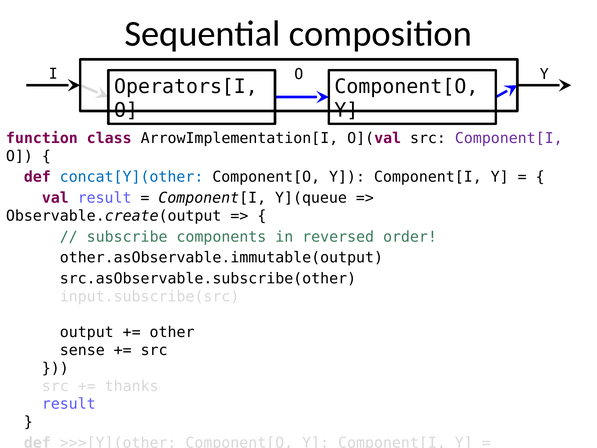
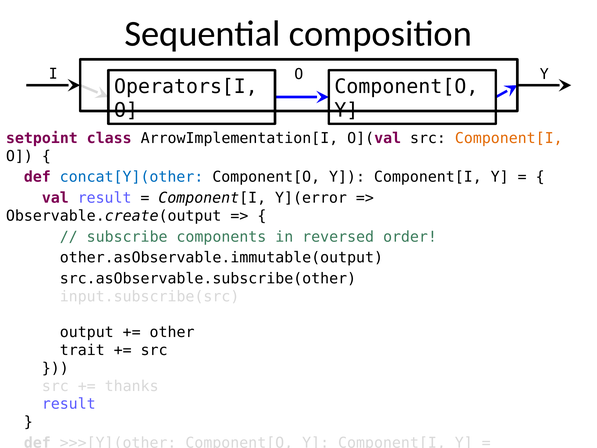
function: function -> setpoint (42, 138)
Component[I colour: purple -> orange (509, 138)
Y](queue: Y](queue -> Y](error (311, 198)
sense: sense -> trait (82, 350)
